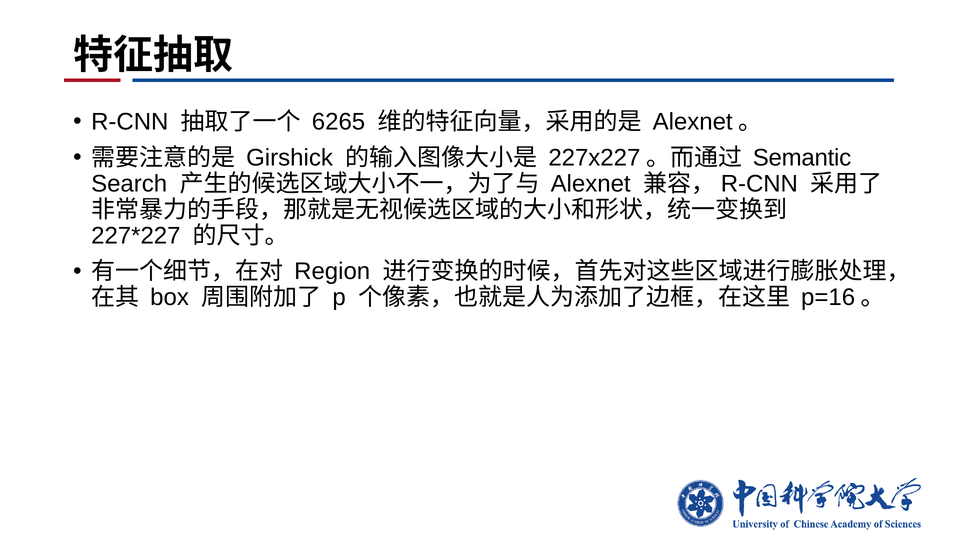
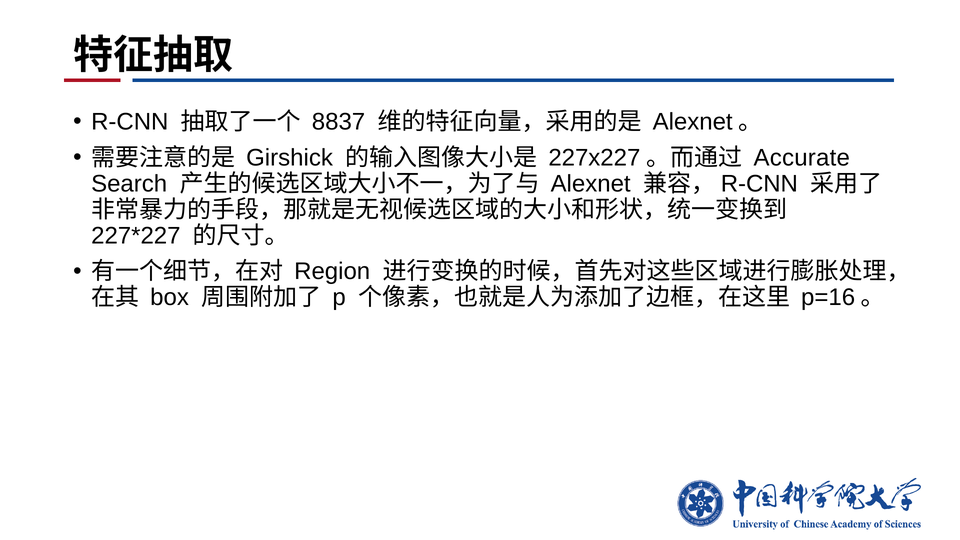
6265: 6265 -> 8837 (339, 122)
Semantic: Semantic -> Accurate (802, 158)
